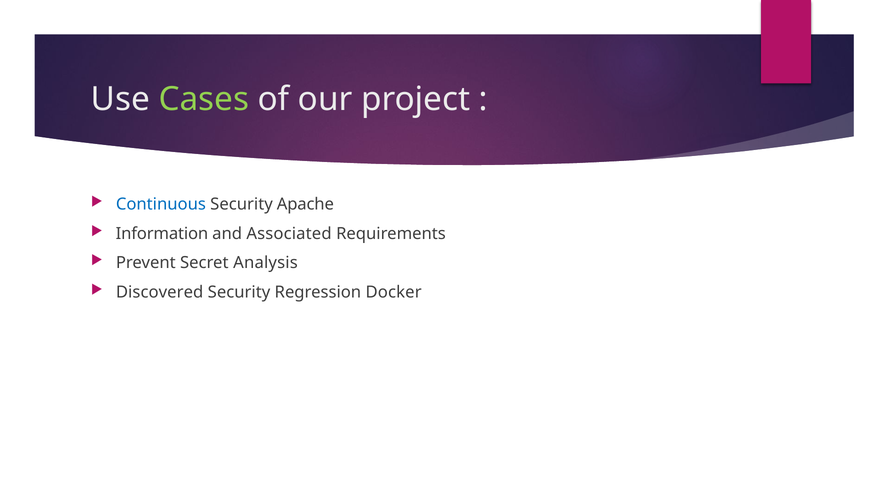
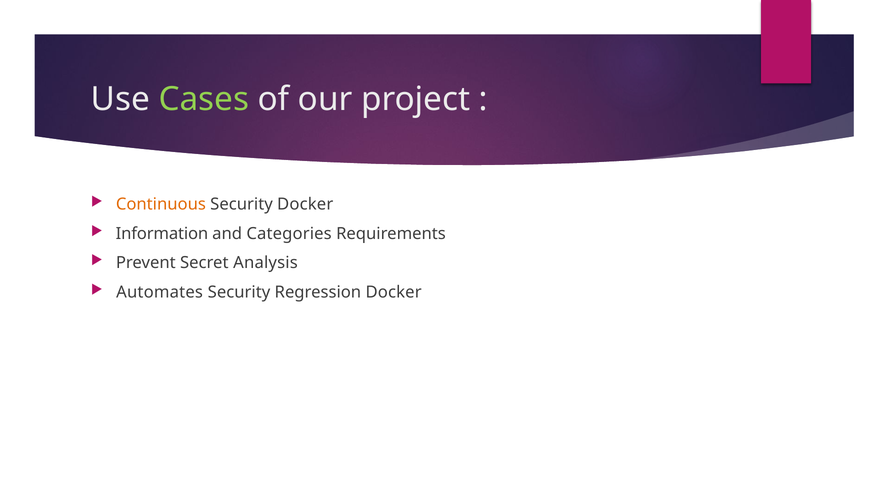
Continuous colour: blue -> orange (161, 204)
Security Apache: Apache -> Docker (305, 204)
Associated: Associated -> Categories (289, 234)
Discovered: Discovered -> Automates (160, 292)
